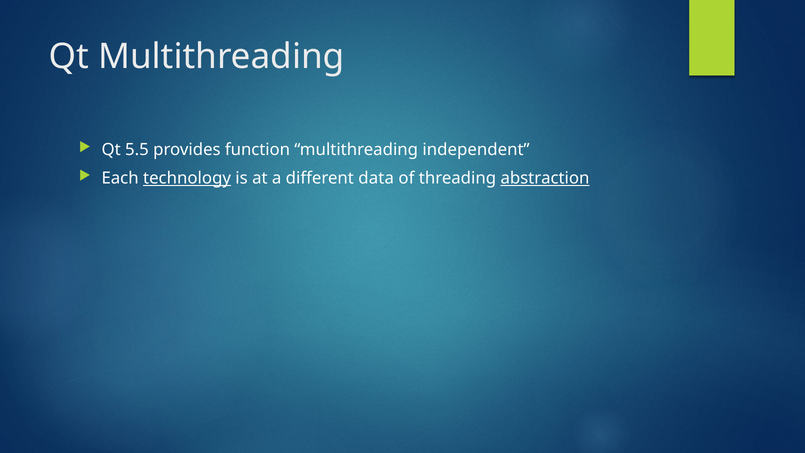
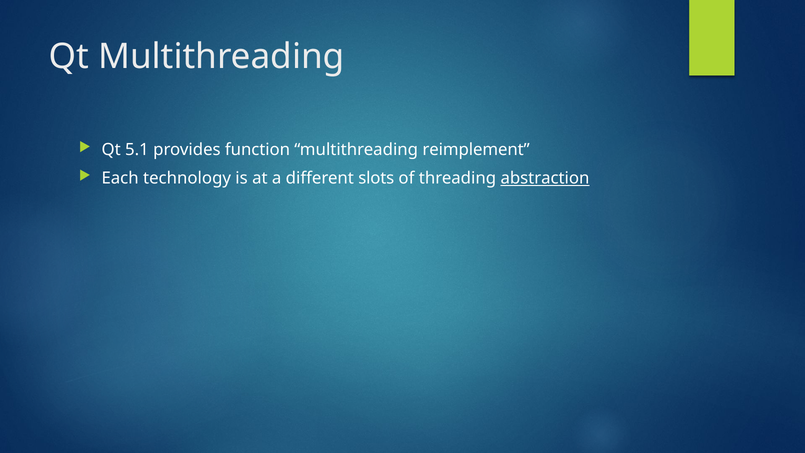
5.5: 5.5 -> 5.1 (137, 150)
independent: independent -> reimplement (476, 150)
technology underline: present -> none (187, 178)
data: data -> slots (376, 178)
